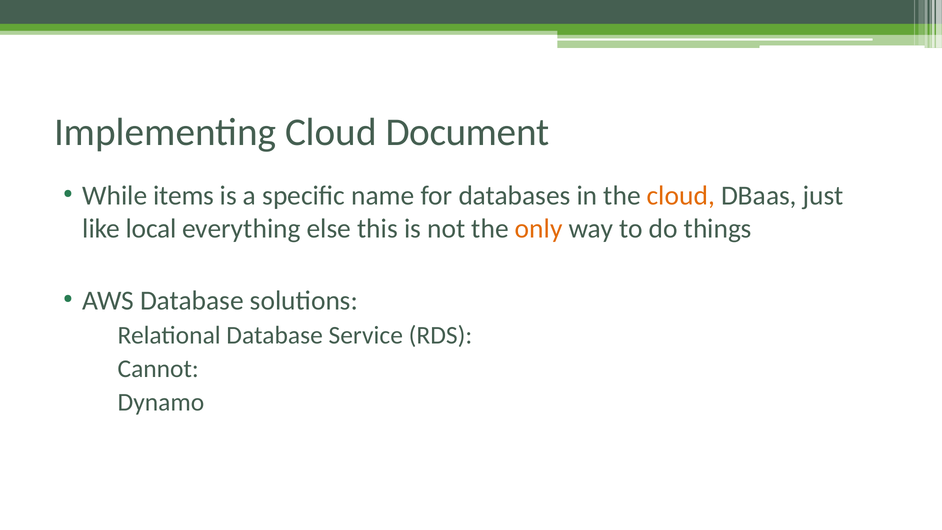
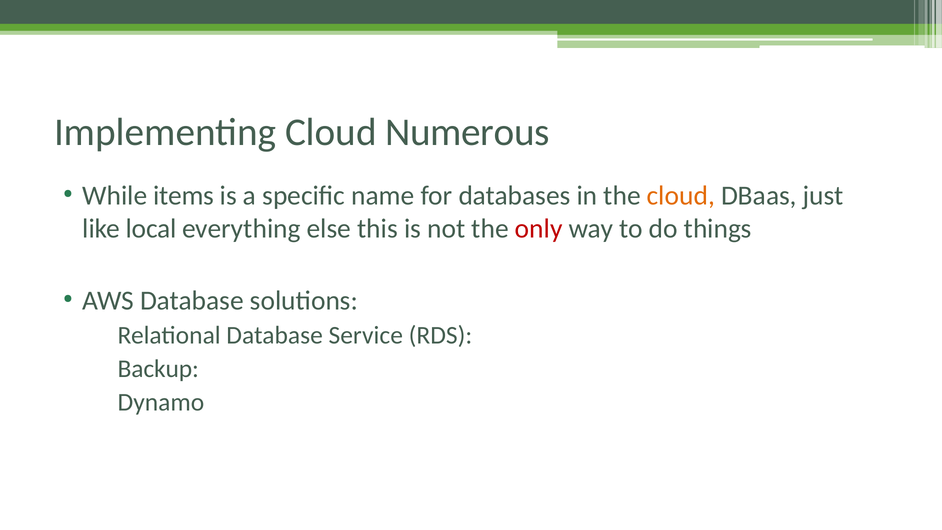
Document: Document -> Numerous (467, 132)
only colour: orange -> red (539, 229)
Cannot: Cannot -> Backup (158, 369)
